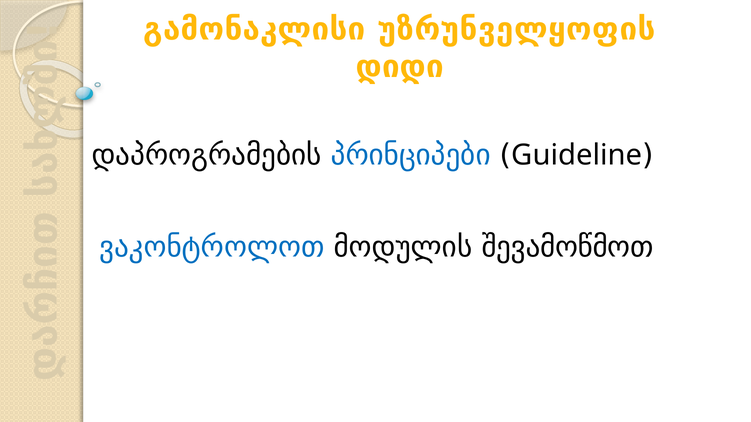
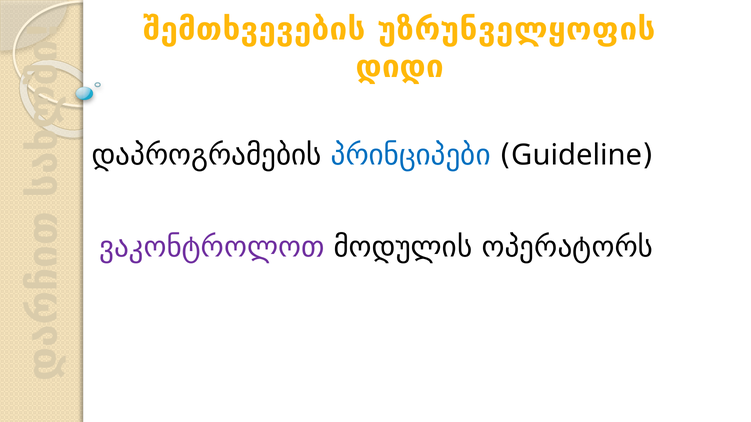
გამონაკლისი: გამონაკლისი -> შემთხვევების (254, 29)
ვაკონტროლოთ colour: blue -> purple (212, 248)
შევამოწმოთ: შევამოწმოთ -> ოპერატორს (567, 248)
